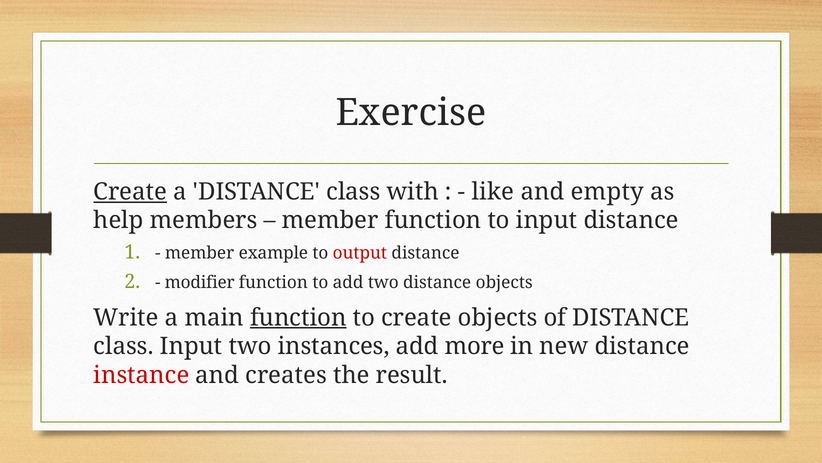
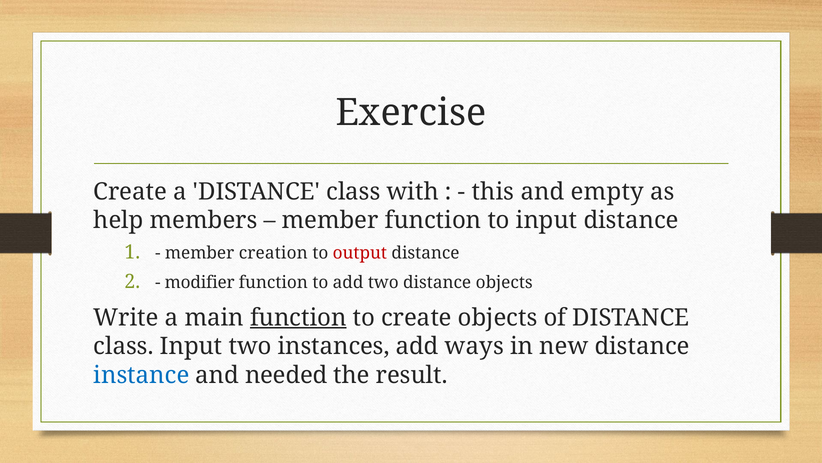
Create underline: present -> none (130, 192)
like: like -> this (493, 192)
example: example -> creation (273, 253)
more: more -> ways (474, 346)
instance colour: red -> blue (141, 375)
creates: creates -> needed (286, 375)
